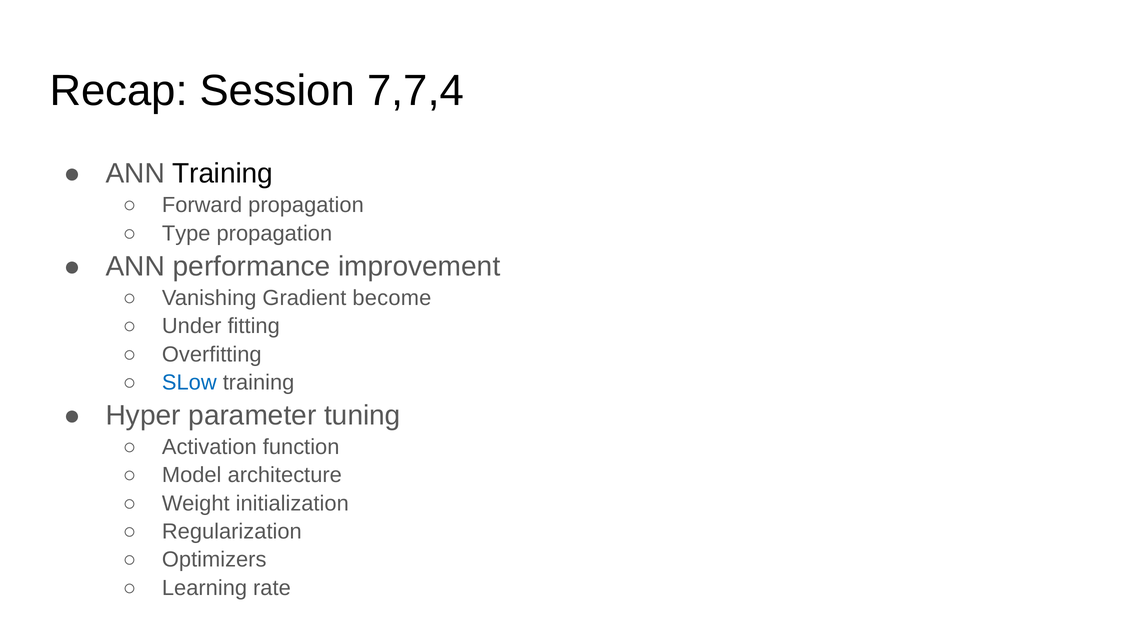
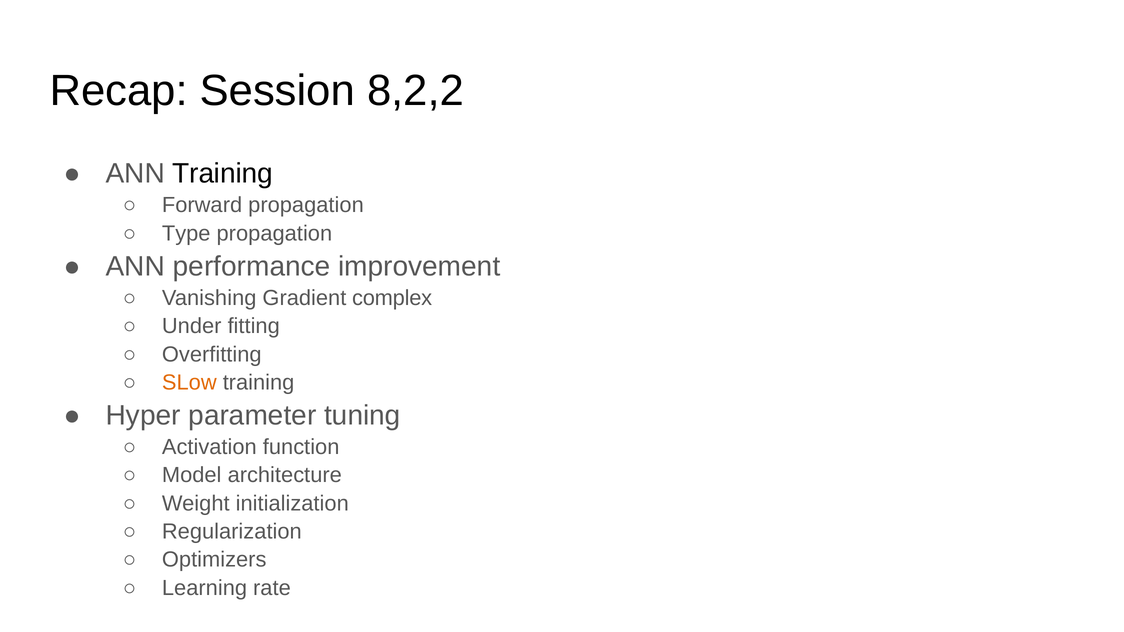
7,7,4: 7,7,4 -> 8,2,2 (416, 91)
become: become -> complex (392, 298)
SLow colour: blue -> orange (189, 383)
